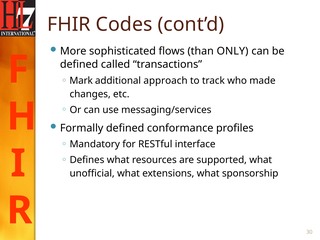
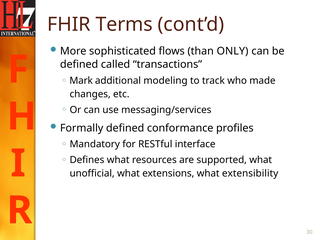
Codes: Codes -> Terms (124, 24)
approach: approach -> modeling (166, 81)
sponsorship: sponsorship -> extensibility (250, 173)
